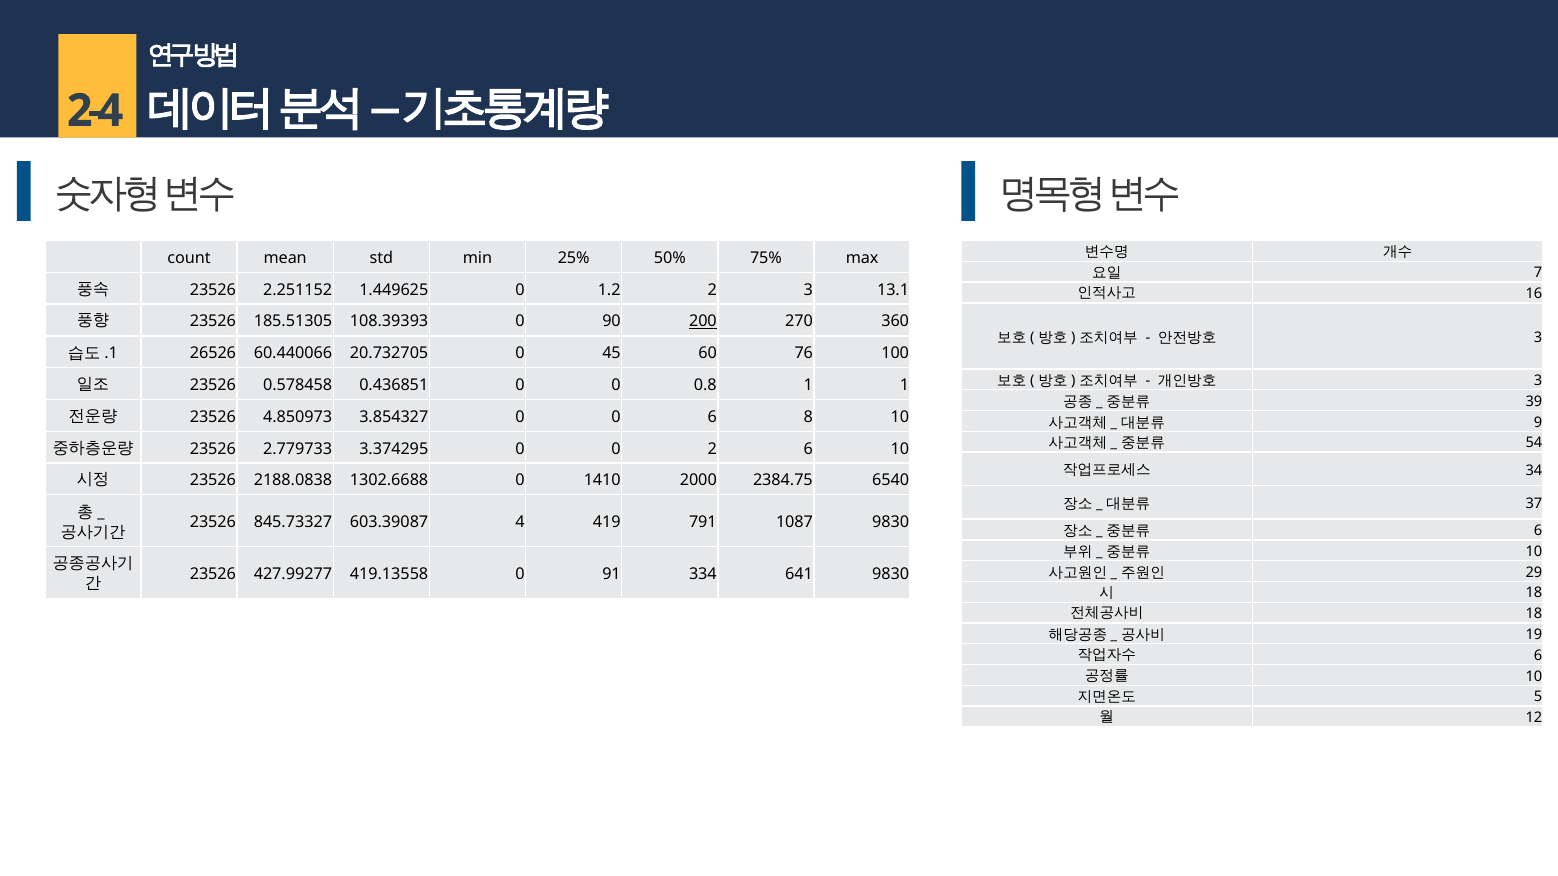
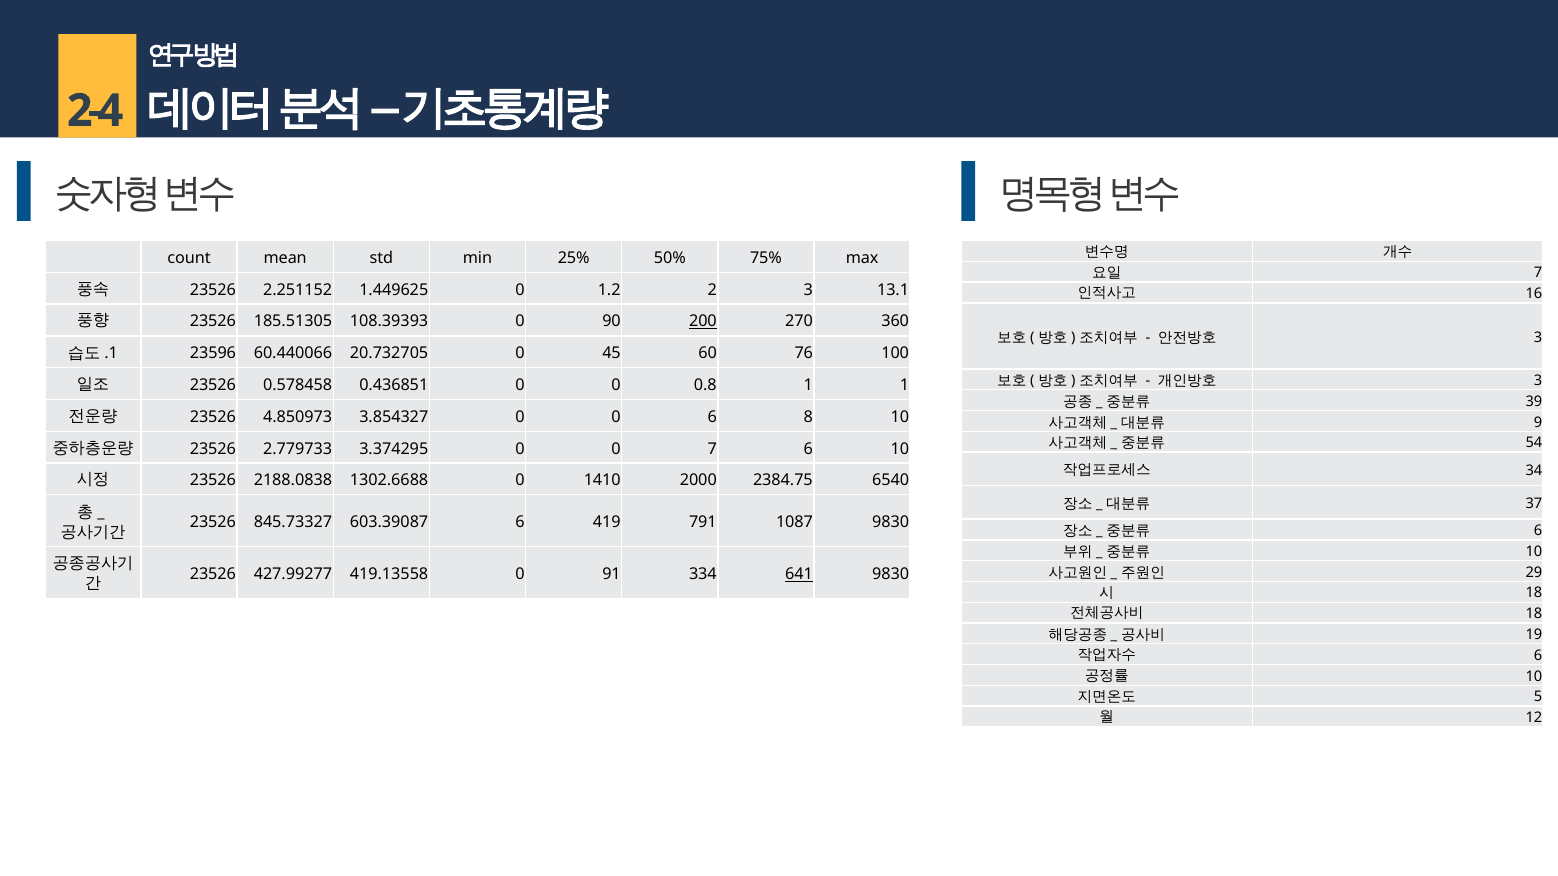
26526: 26526 -> 23596 (213, 354)
0 2: 2 -> 7 (712, 449)
603.39087 4: 4 -> 6 (520, 523)
641 underline: none -> present (799, 575)
